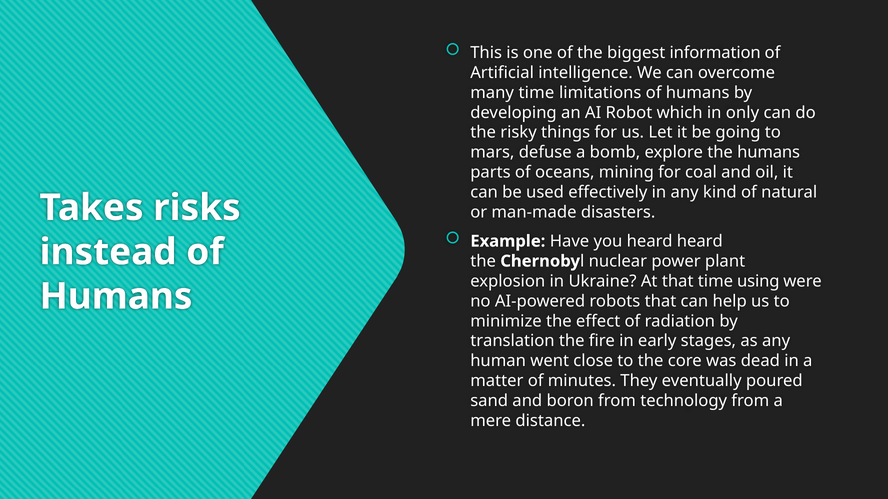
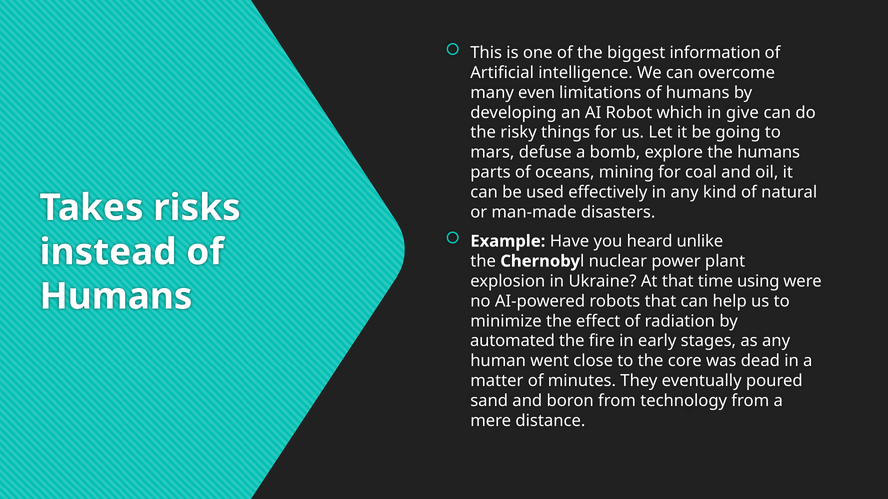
many time: time -> even (537, 93)
only: only -> give (742, 113)
heard heard: heard -> unlike (700, 241)
translation: translation -> automated (513, 341)
